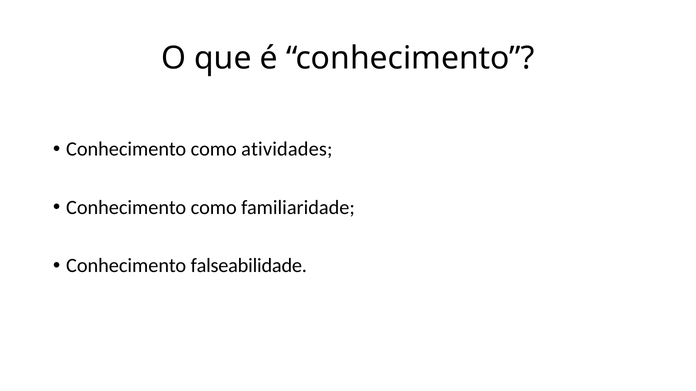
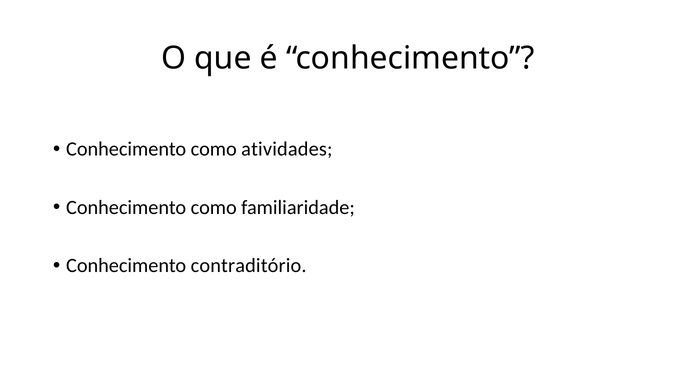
falseabilidade: falseabilidade -> contraditório (249, 266)
